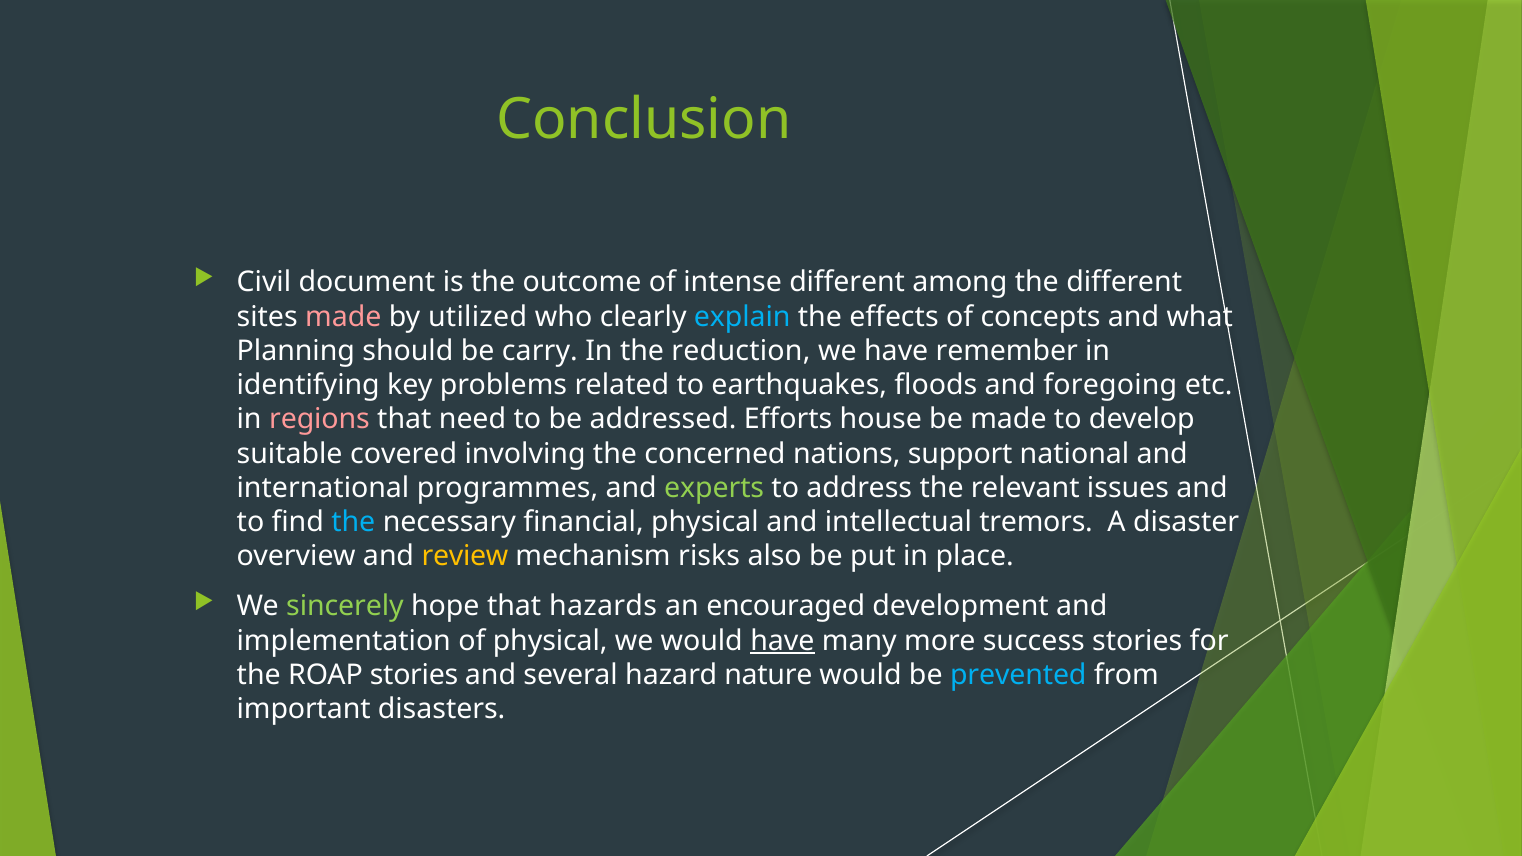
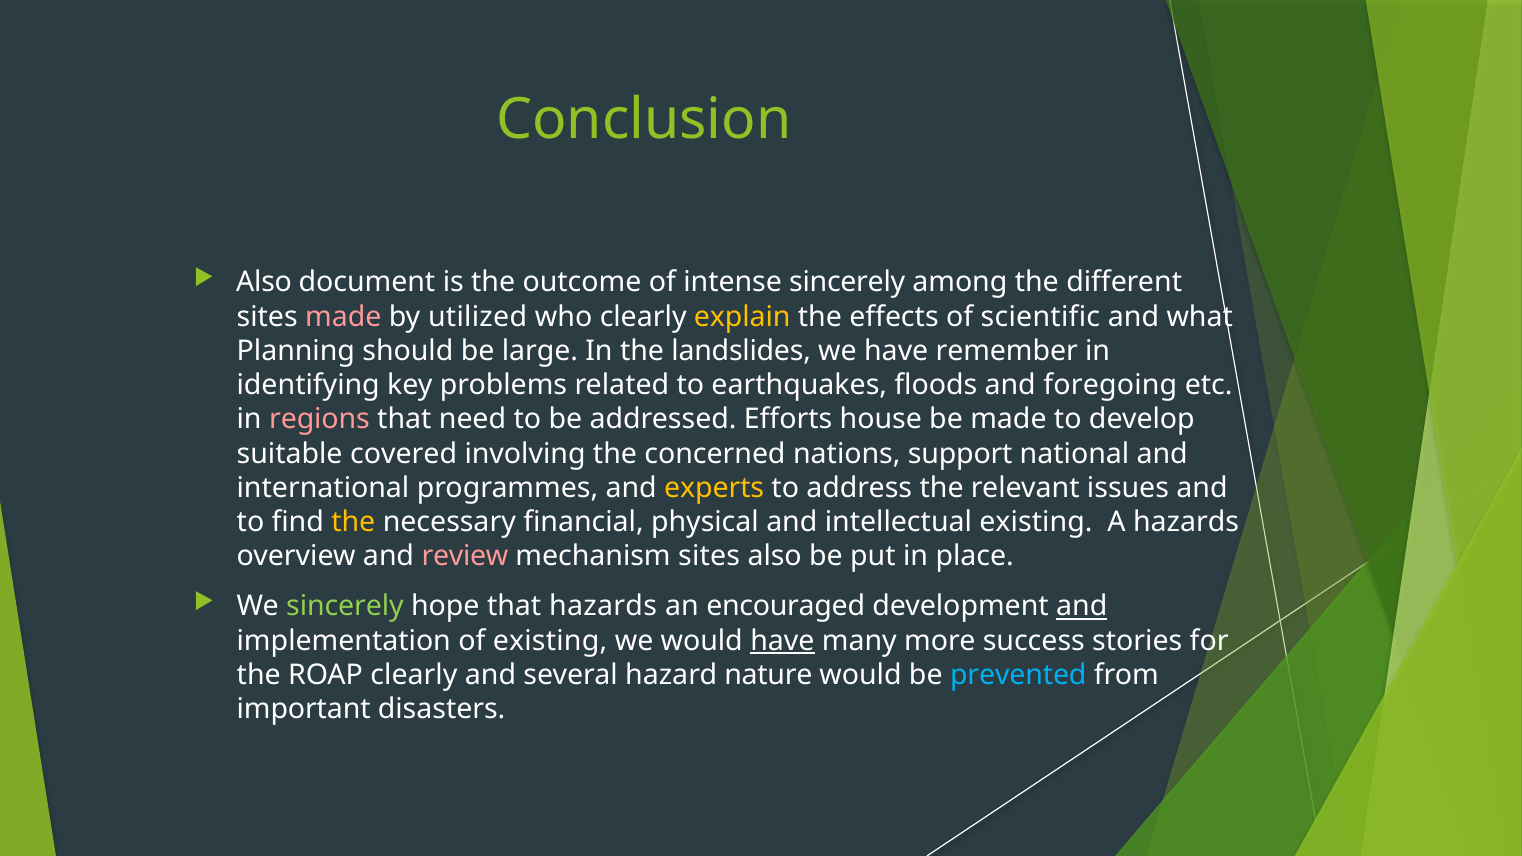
Civil: Civil -> Also (264, 282)
intense different: different -> sincerely (847, 282)
explain colour: light blue -> yellow (742, 317)
concepts: concepts -> scientific (1040, 317)
carry: carry -> large (540, 351)
reduction: reduction -> landslides (741, 351)
experts colour: light green -> yellow (714, 488)
the colour: light blue -> yellow (353, 522)
intellectual tremors: tremors -> existing (1036, 522)
A disaster: disaster -> hazards (1186, 522)
review colour: yellow -> pink (465, 556)
mechanism risks: risks -> sites (709, 556)
and underline: none -> present (1082, 606)
of physical: physical -> existing (550, 641)
ROAP stories: stories -> clearly (414, 675)
